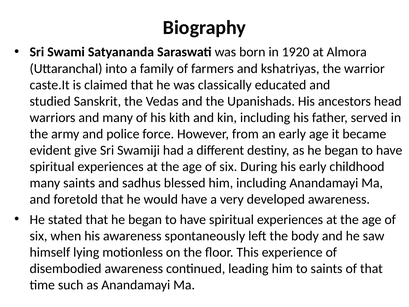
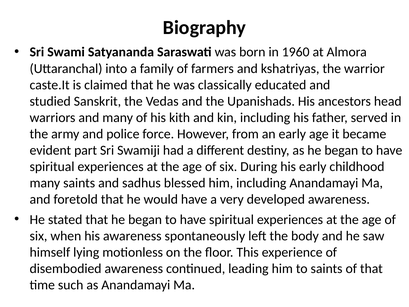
1920: 1920 -> 1960 (296, 52)
give: give -> part (86, 150)
